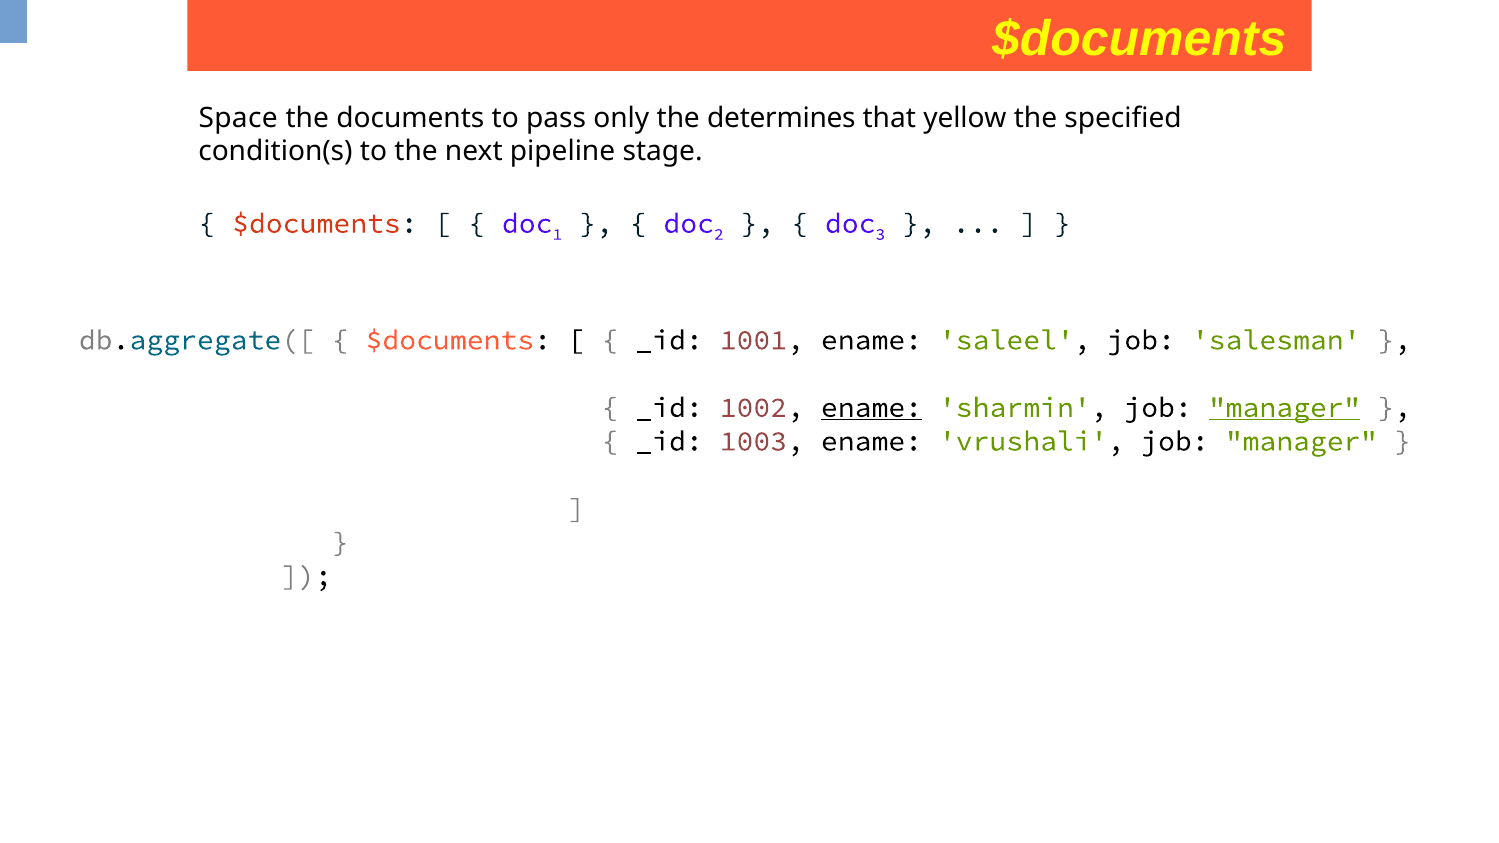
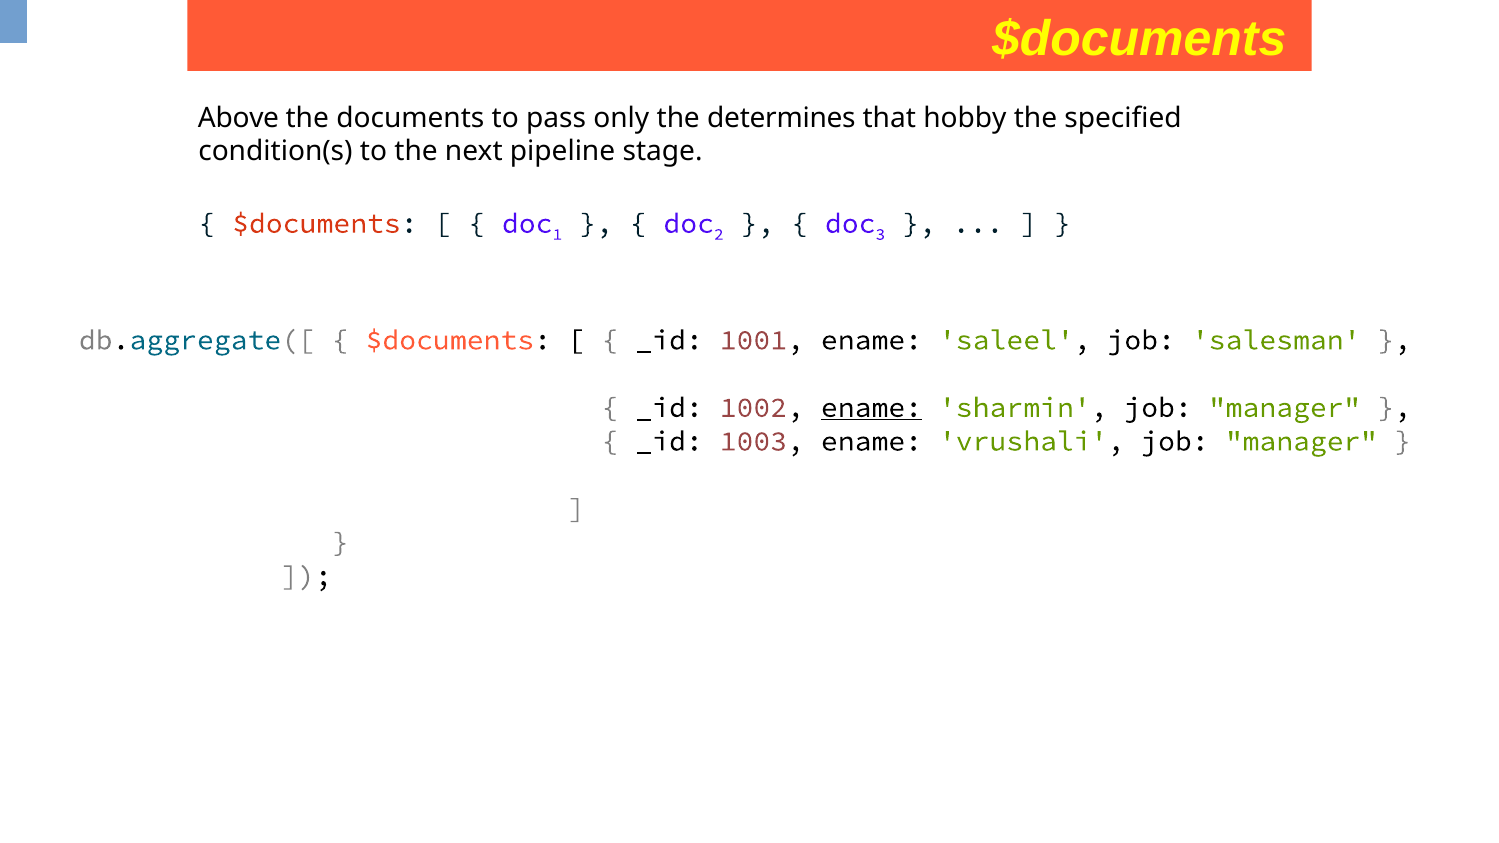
Space: Space -> Above (238, 118)
yellow: yellow -> hobby (965, 118)
manager underline: present -> none (1285, 408)
